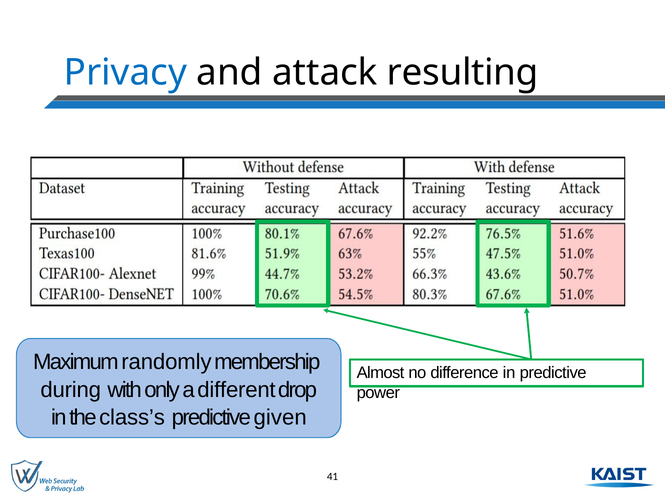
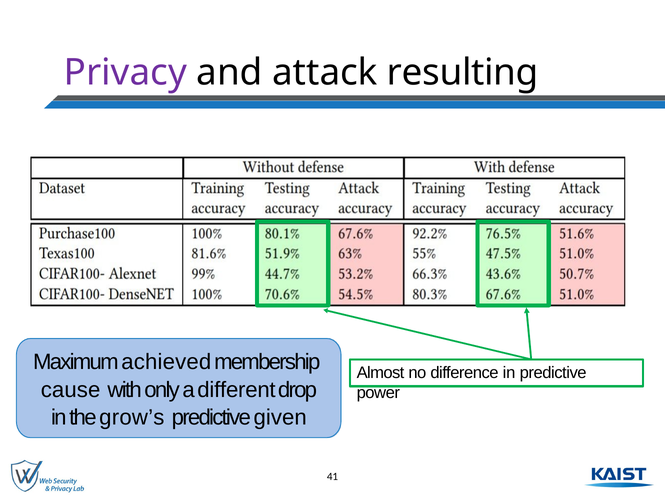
Privacy colour: blue -> purple (125, 73)
randomly: randomly -> achieved (166, 362)
during: during -> cause (71, 390)
class’s: class’s -> grow’s (132, 417)
